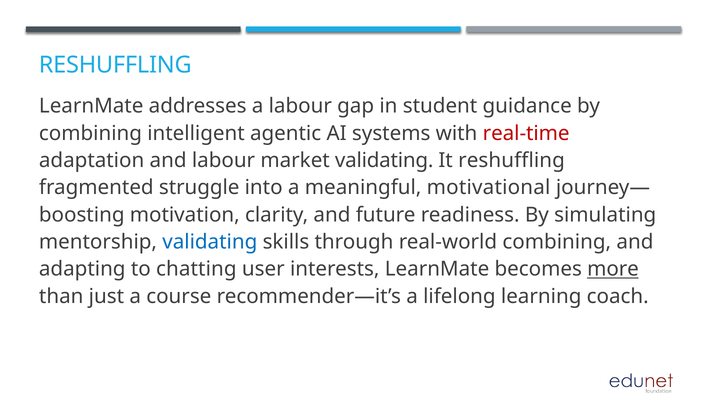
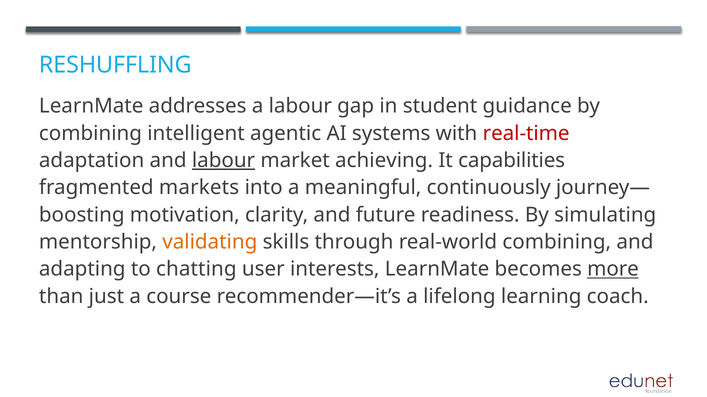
labour underline: none -> present (224, 161)
market validating: validating -> achieving (384, 161)
It reshuffling: reshuffling -> capabilities (512, 161)
struggle: struggle -> markets (199, 188)
motivational: motivational -> continuously (489, 188)
validating colour: blue -> orange (210, 242)
